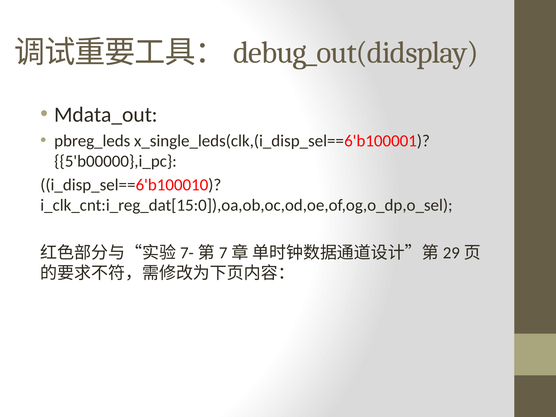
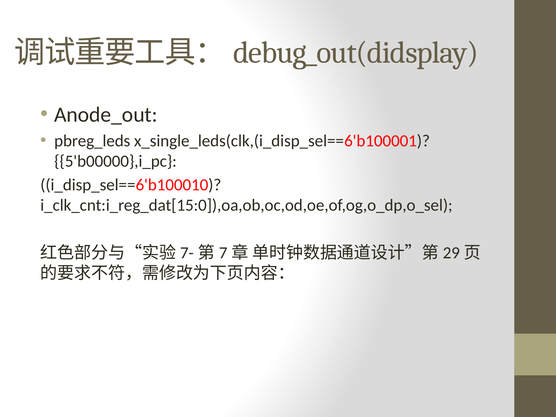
Mdata_out: Mdata_out -> Anode_out (106, 115)
